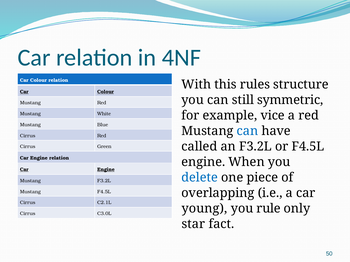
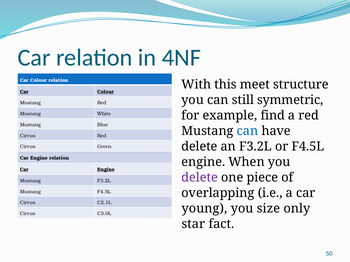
rules: rules -> meet (255, 85)
vice: vice -> find (273, 116)
called: called -> delete (199, 147)
delete colour: blue -> purple (200, 178)
rule: rule -> size (268, 209)
